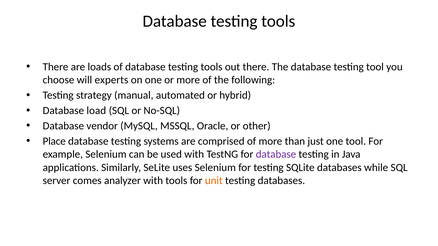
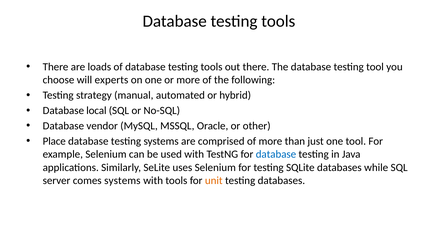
load: load -> local (96, 111)
database colour: purple -> blue (276, 155)
comes analyzer: analyzer -> systems (122, 181)
